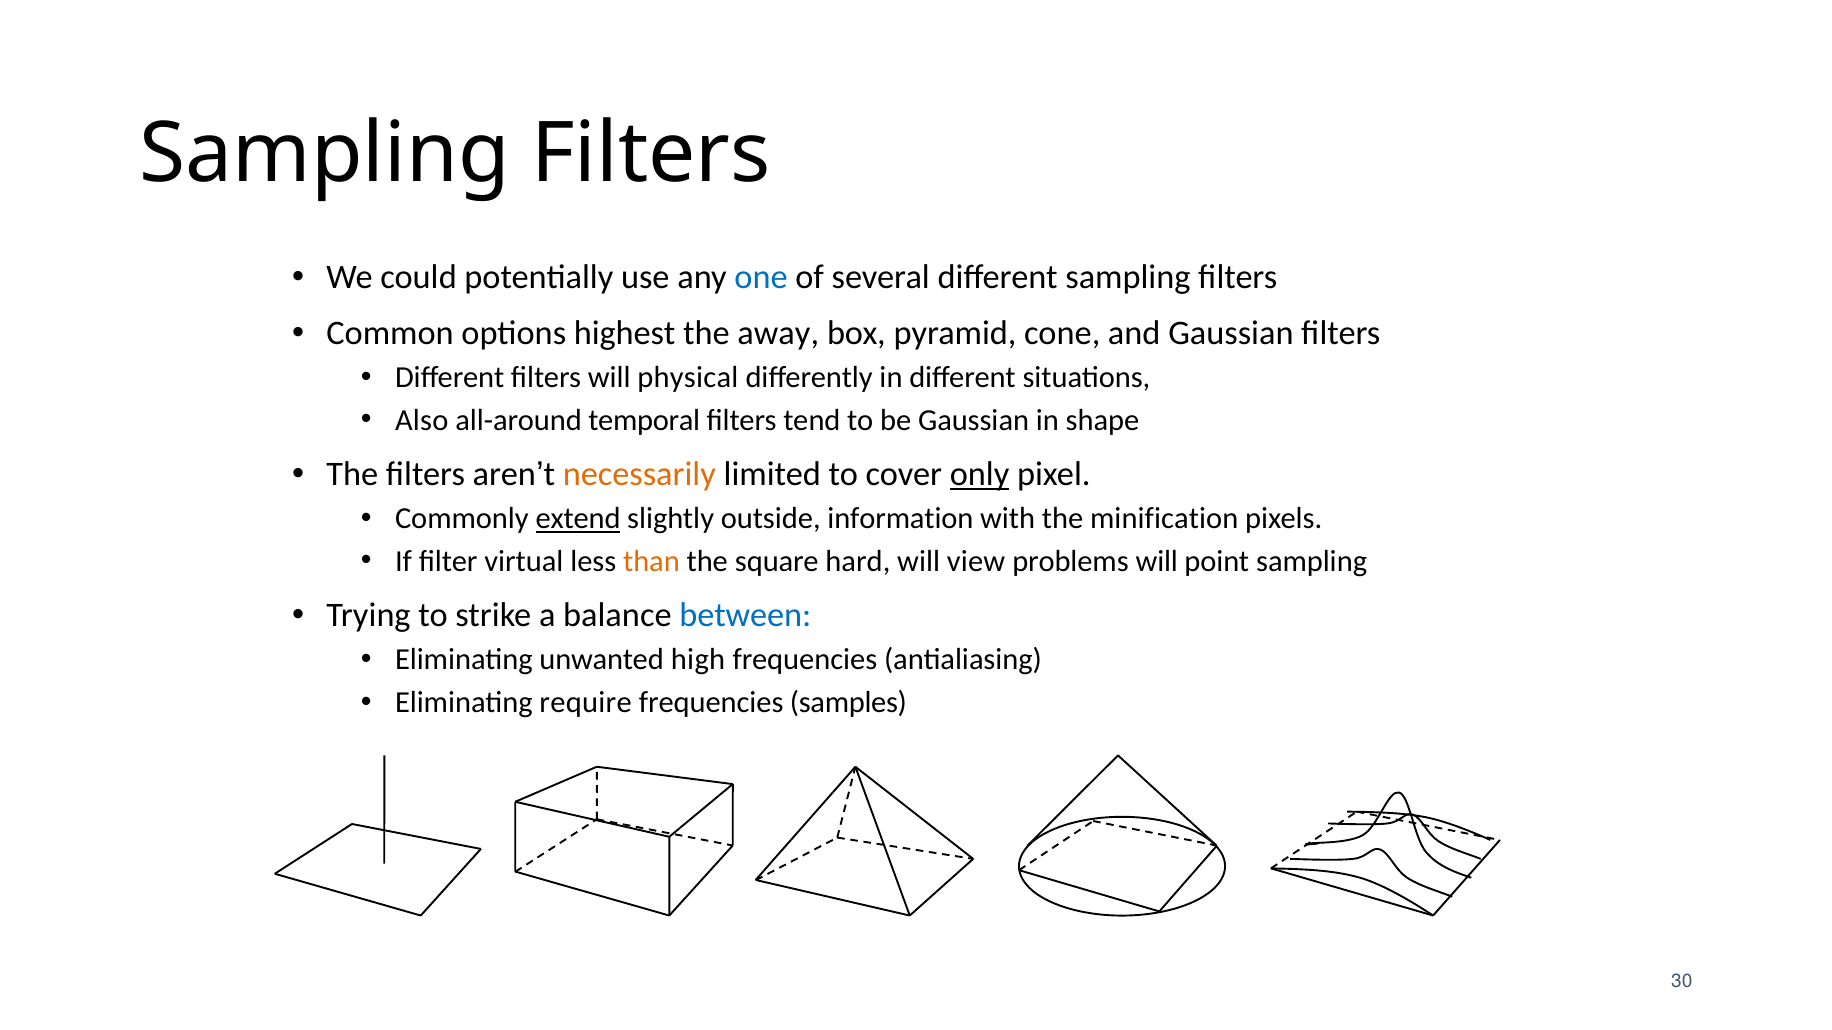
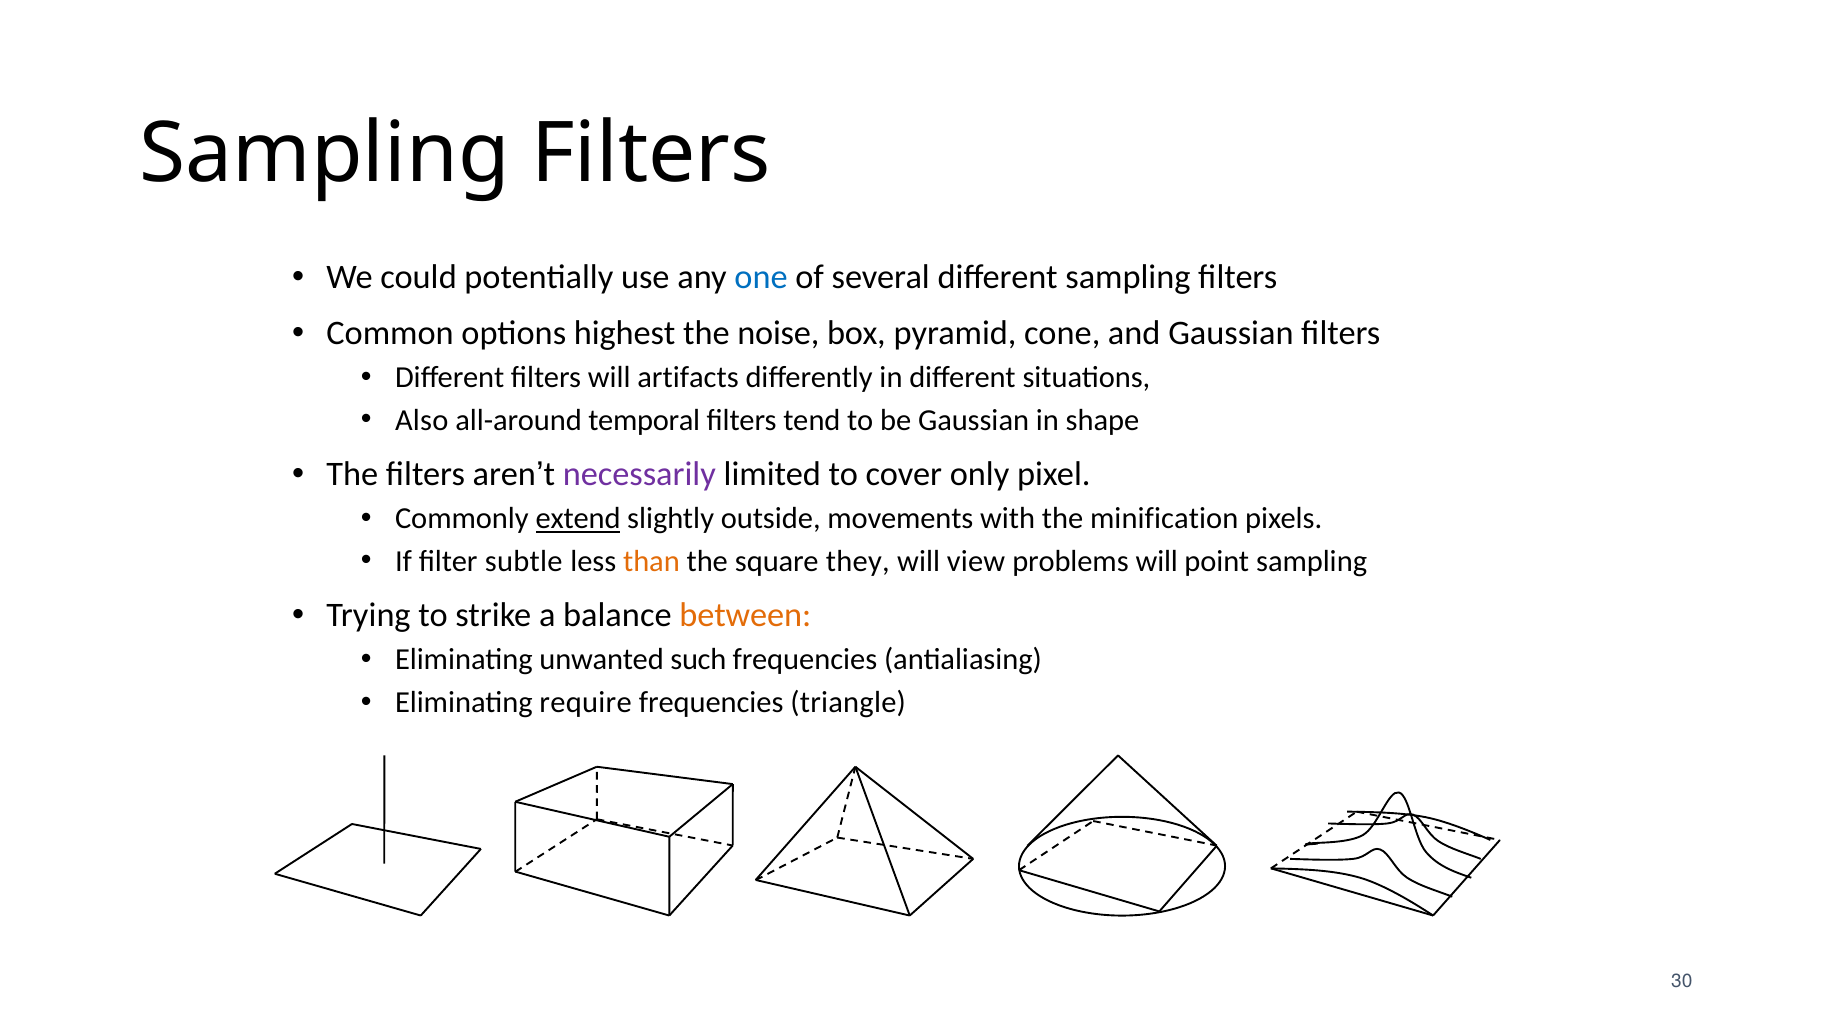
away: away -> noise (778, 333)
physical: physical -> artifacts (688, 378)
necessarily colour: orange -> purple (639, 474)
only underline: present -> none (980, 474)
information: information -> movements (900, 519)
virtual: virtual -> subtle (524, 561)
hard: hard -> they (858, 561)
between colour: blue -> orange (745, 616)
high: high -> such (698, 660)
samples: samples -> triangle (848, 703)
